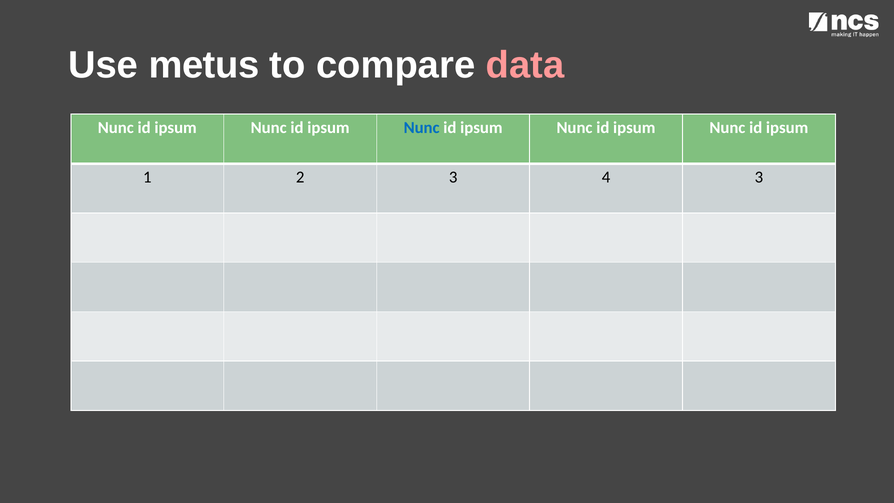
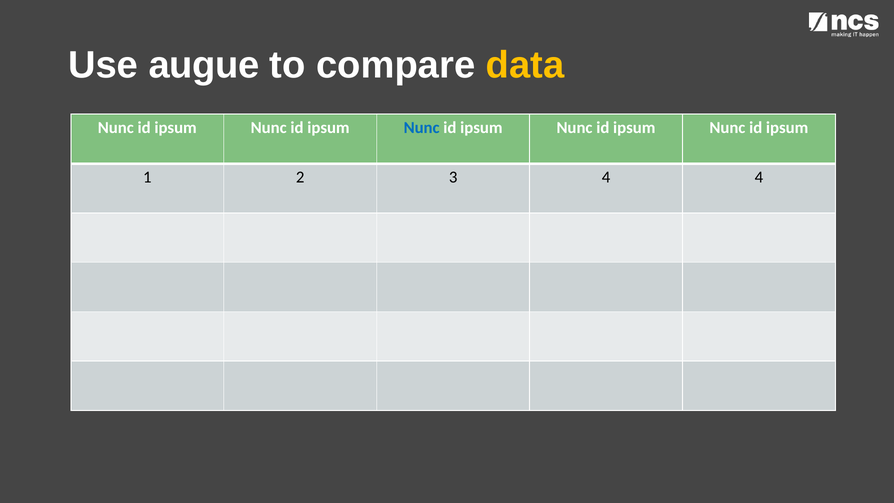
metus: metus -> augue (204, 65)
data colour: pink -> yellow (525, 65)
4 3: 3 -> 4 (759, 177)
